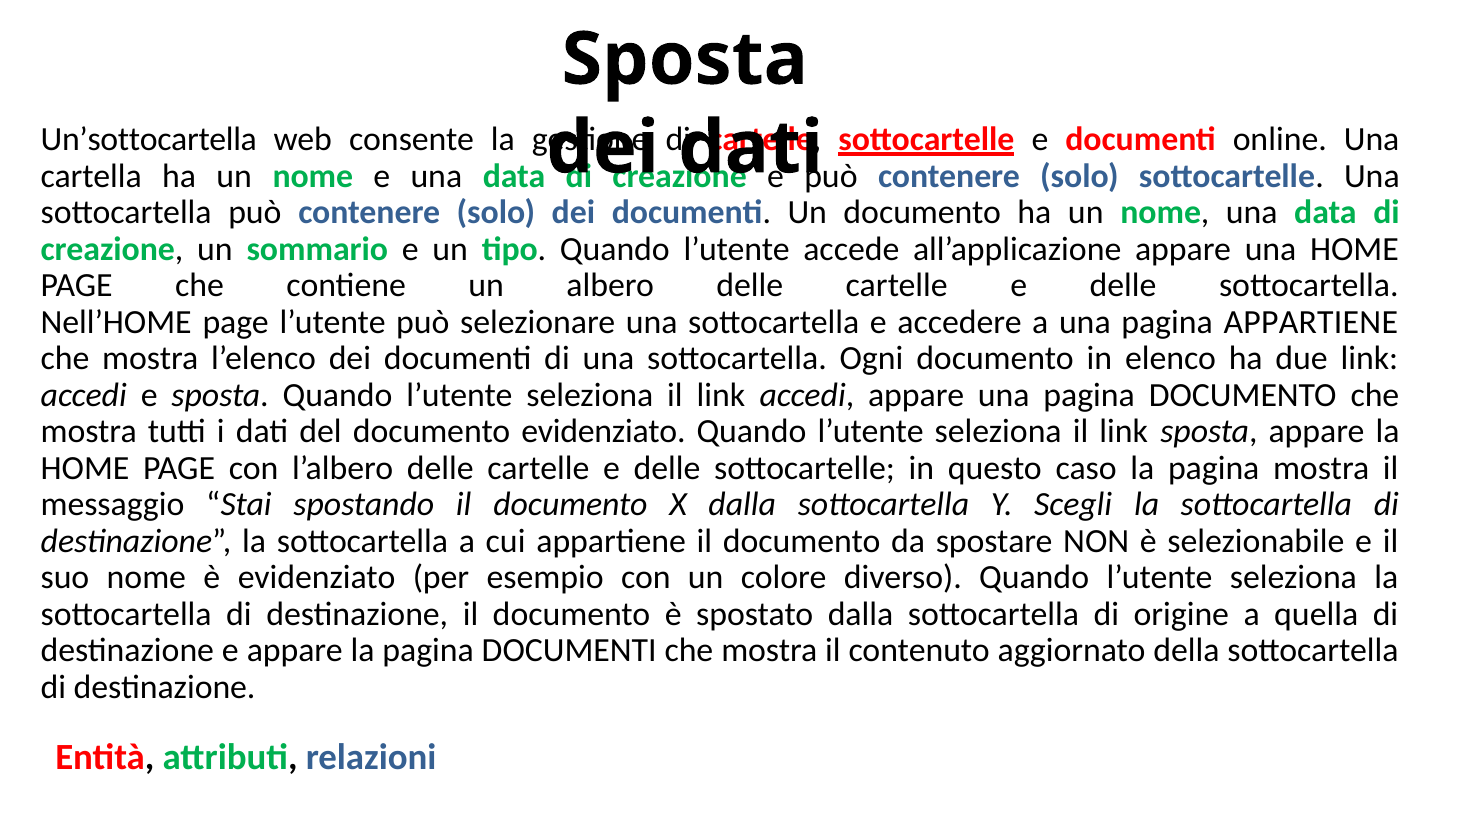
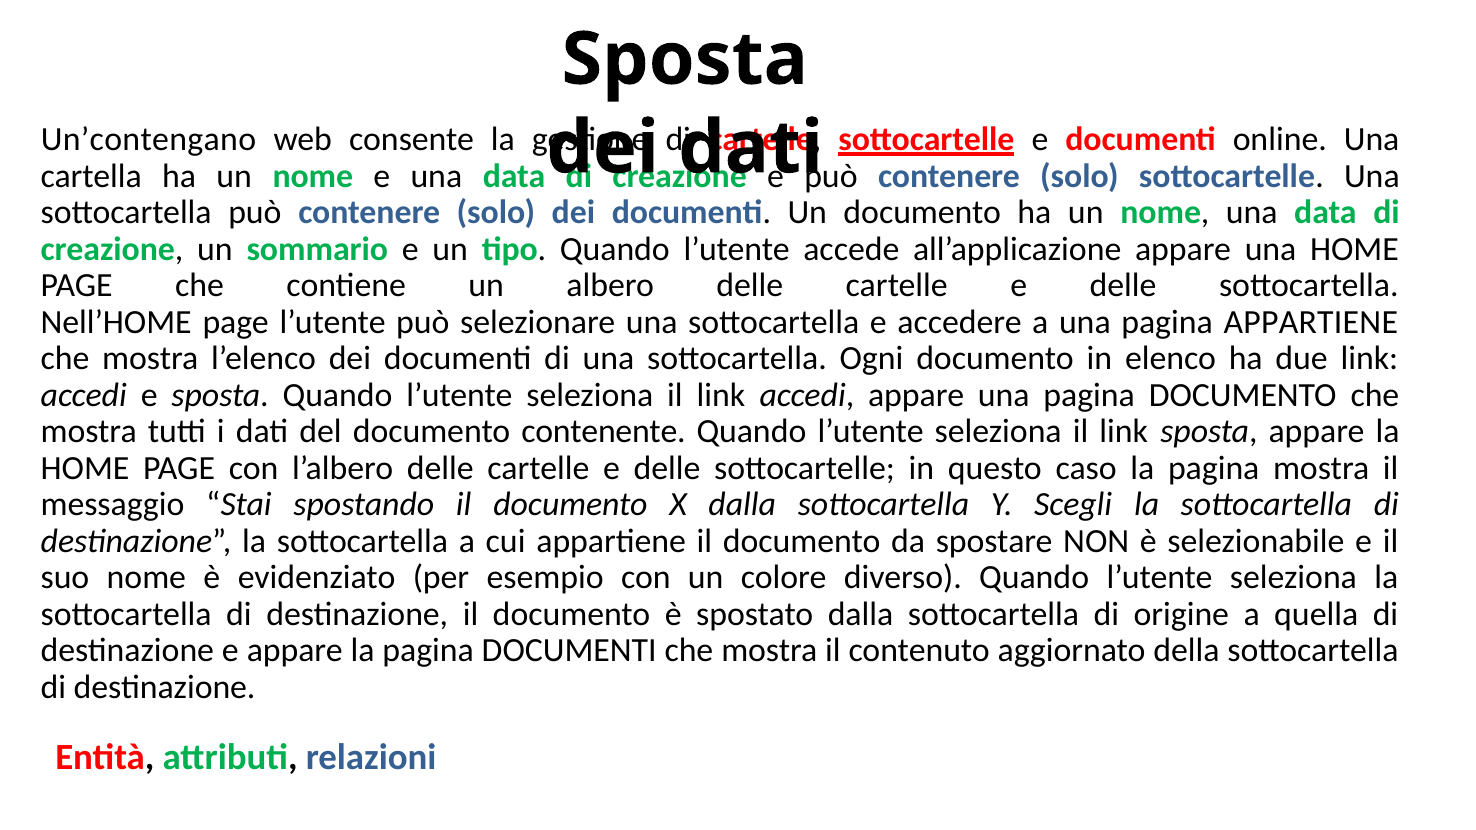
Un’sottocartella: Un’sottocartella -> Un’contengano (148, 139)
documento evidenziato: evidenziato -> contenente (603, 432)
